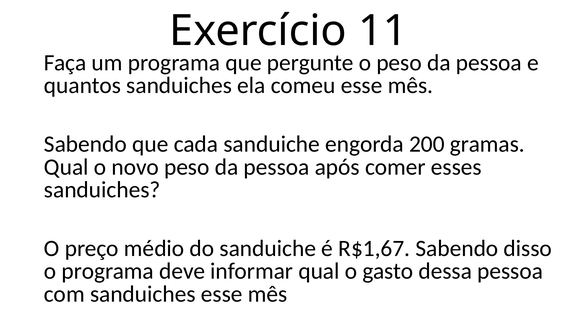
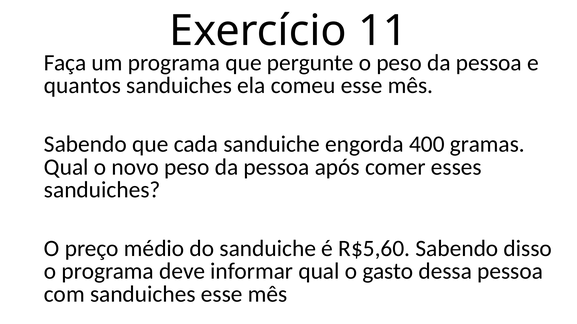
200: 200 -> 400 (427, 144)
R$1,67: R$1,67 -> R$5,60 (374, 249)
